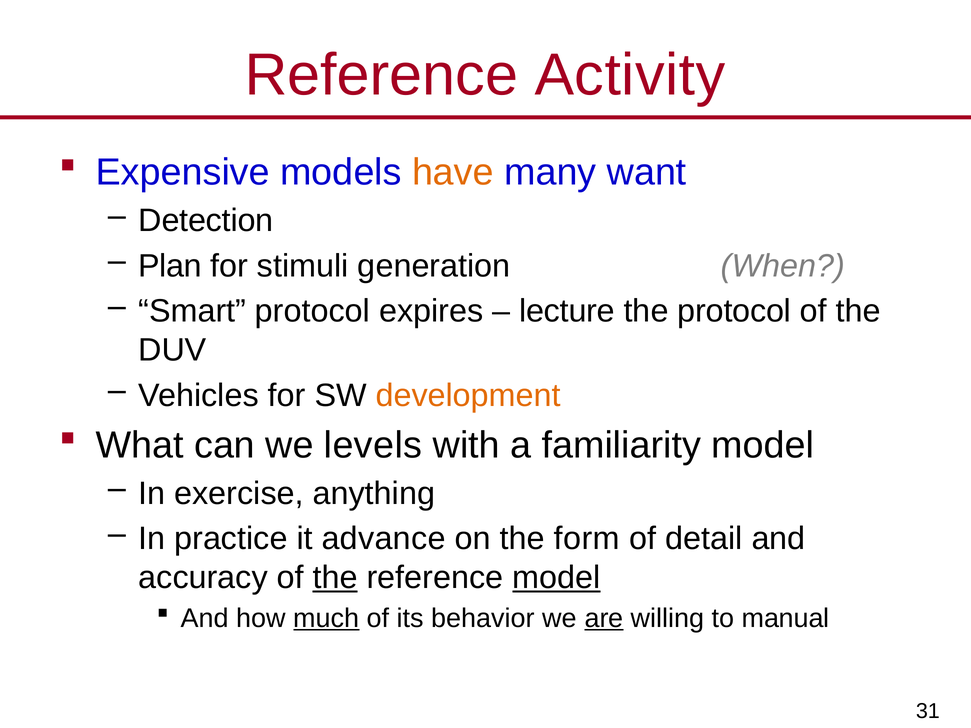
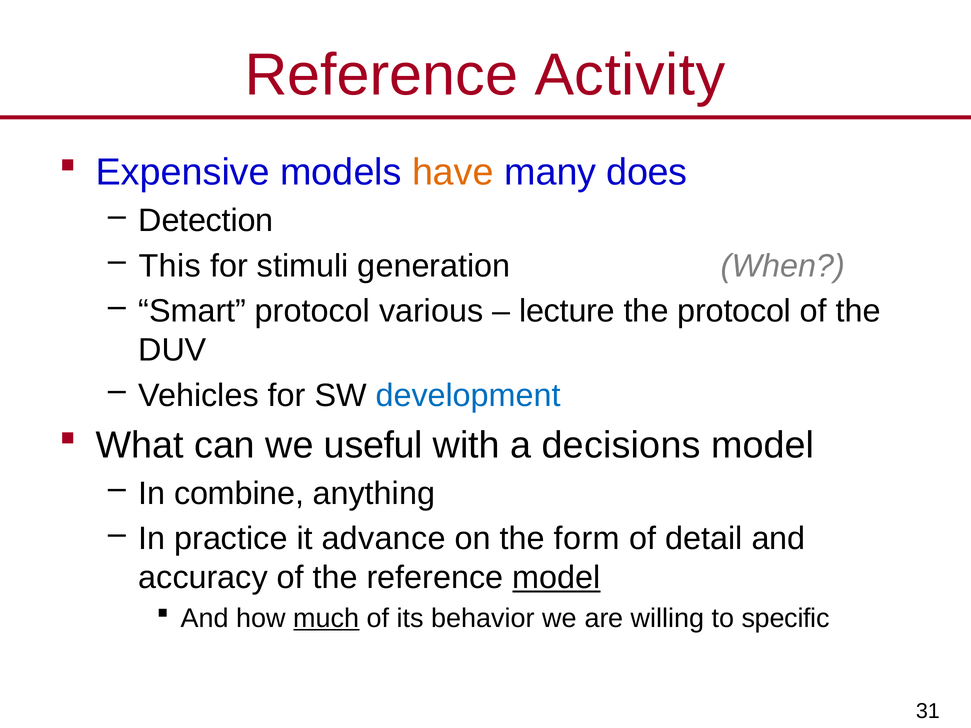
want: want -> does (647, 173)
Plan: Plan -> This (170, 266)
expires: expires -> various (431, 311)
development colour: orange -> blue (468, 395)
levels: levels -> useful (373, 446)
familiarity: familiarity -> decisions (621, 446)
exercise: exercise -> combine (239, 494)
the underline: present -> none (335, 578)
are underline: present -> none (604, 618)
manual: manual -> specific (786, 618)
